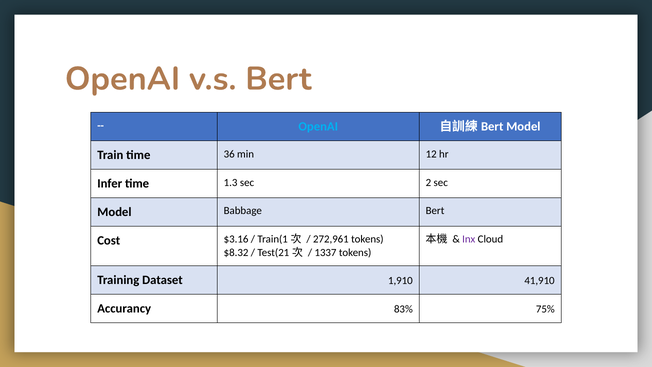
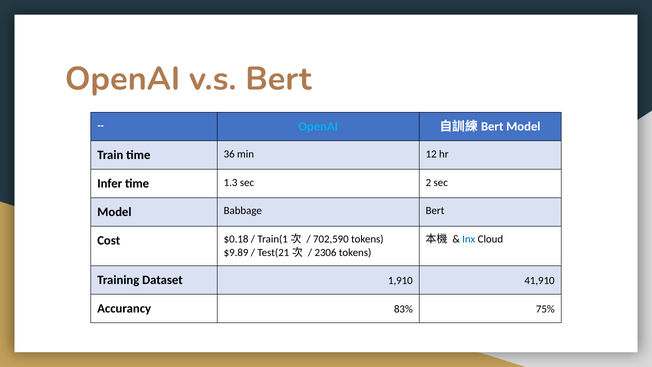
Inx colour: purple -> blue (469, 239)
$3.16: $3.16 -> $0.18 (236, 239)
272,961: 272,961 -> 702,590 (331, 239)
$8.32: $8.32 -> $9.89 (236, 252)
1337: 1337 -> 2306 (325, 252)
